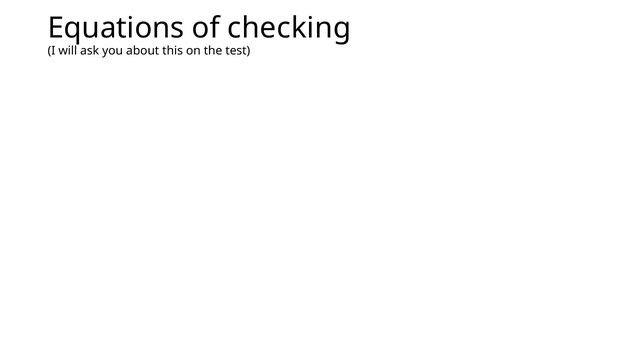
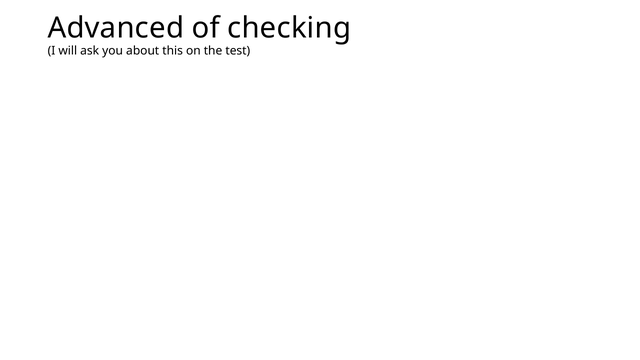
Equations: Equations -> Advanced (116, 28)
